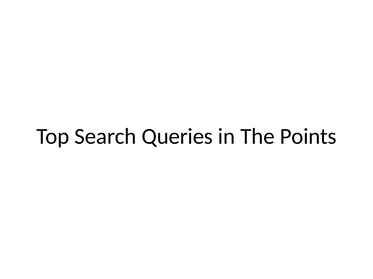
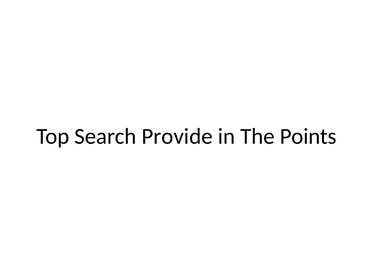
Queries: Queries -> Provide (177, 137)
